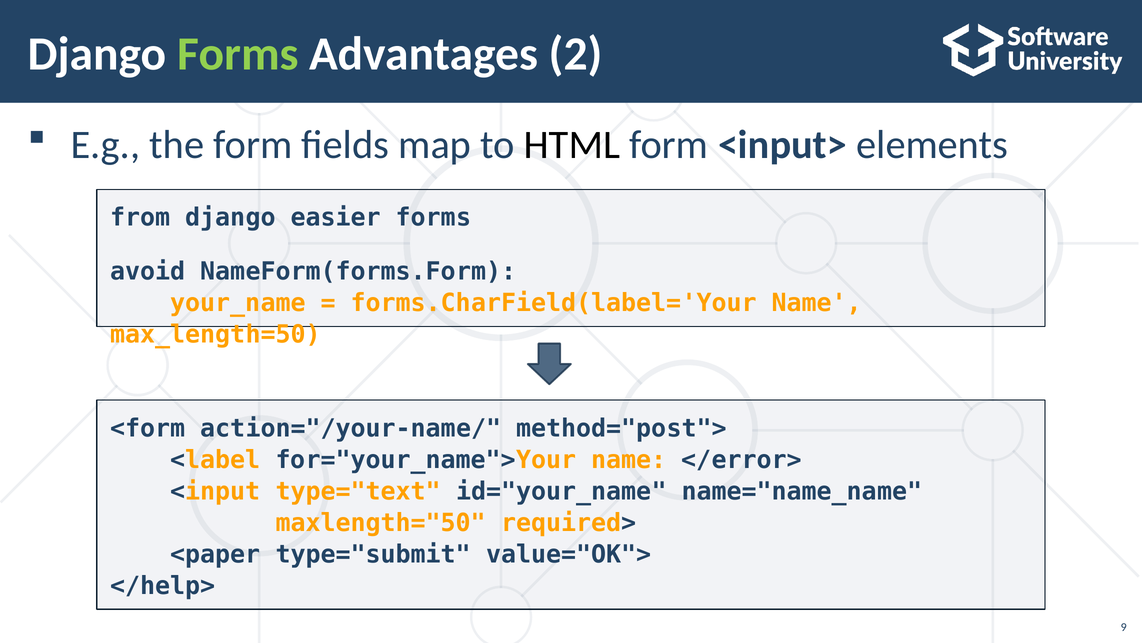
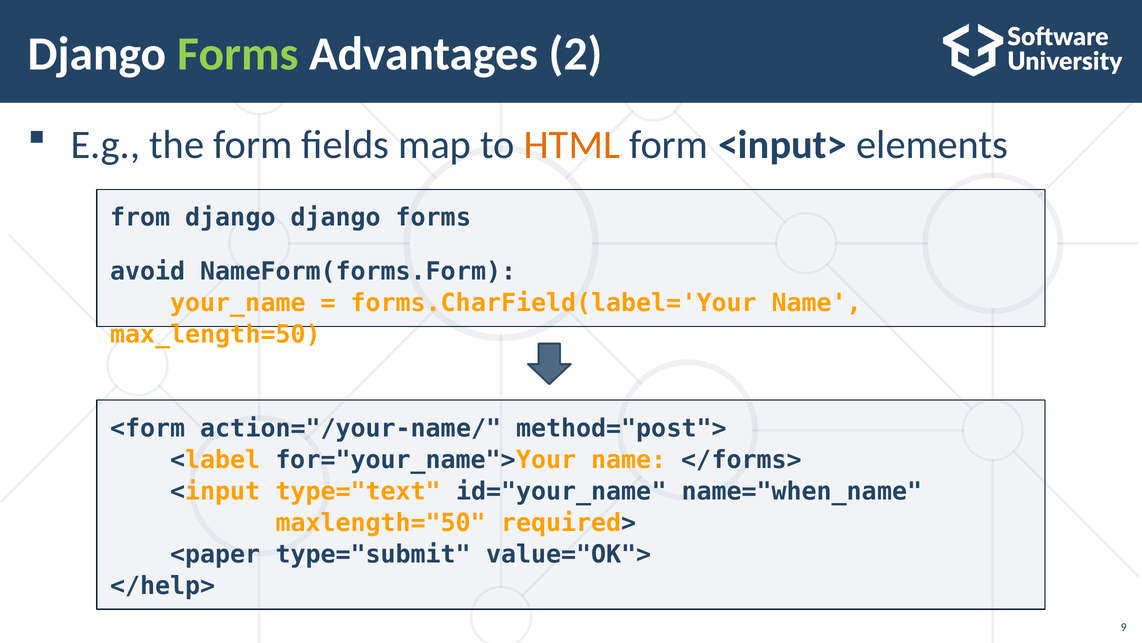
HTML colour: black -> orange (572, 145)
django easier: easier -> django (336, 218)
</error>: </error> -> </forms> (742, 459)
name="name_name: name="name_name -> name="when_name (802, 491)
